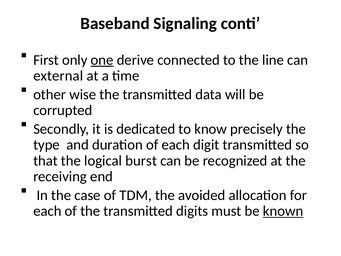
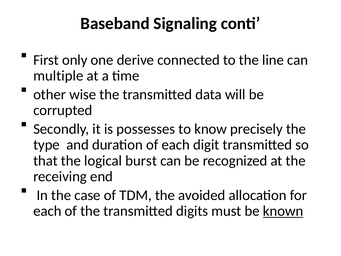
one underline: present -> none (102, 60)
external: external -> multiple (58, 76)
dedicated: dedicated -> possesses (146, 129)
